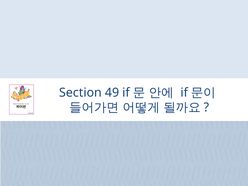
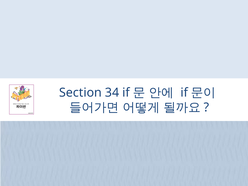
49: 49 -> 34 (112, 93)
